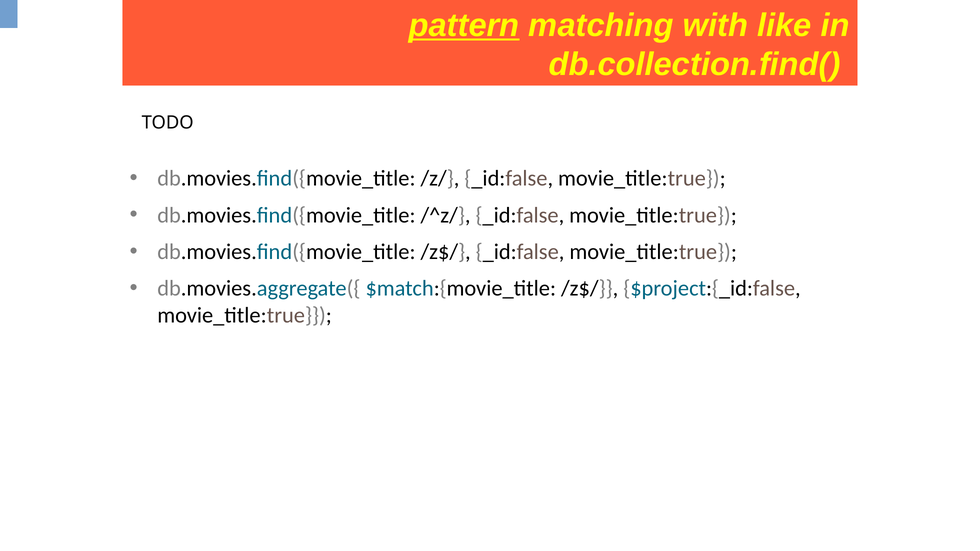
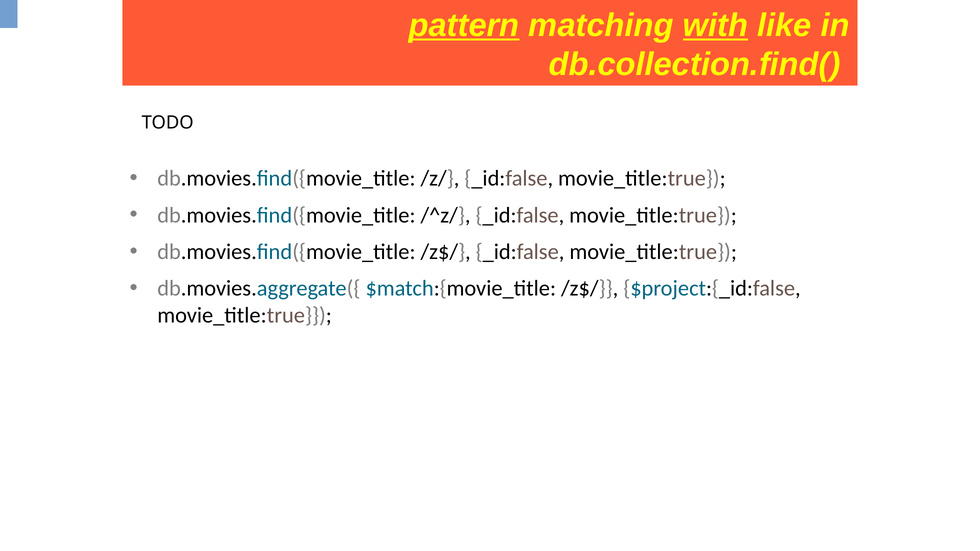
with underline: none -> present (715, 25)
